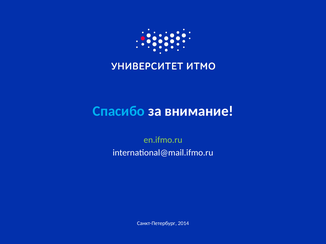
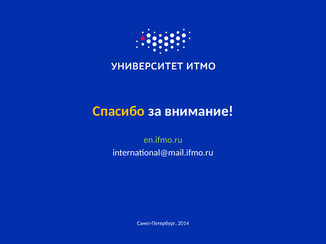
Спасибо colour: light blue -> yellow (119, 111)
